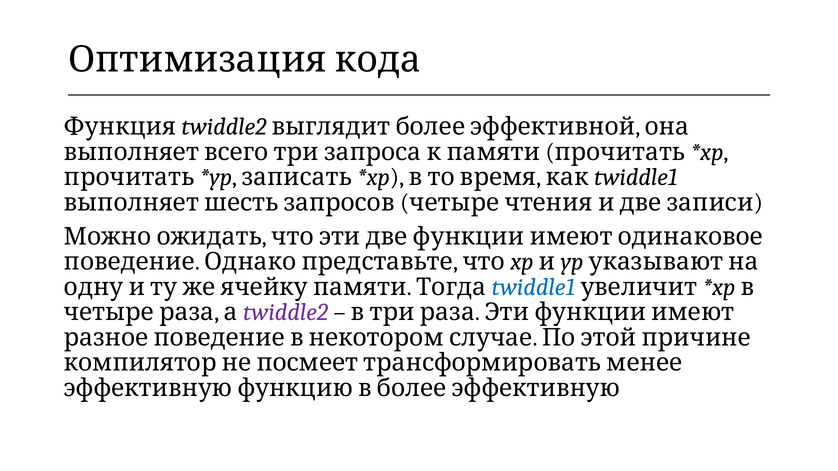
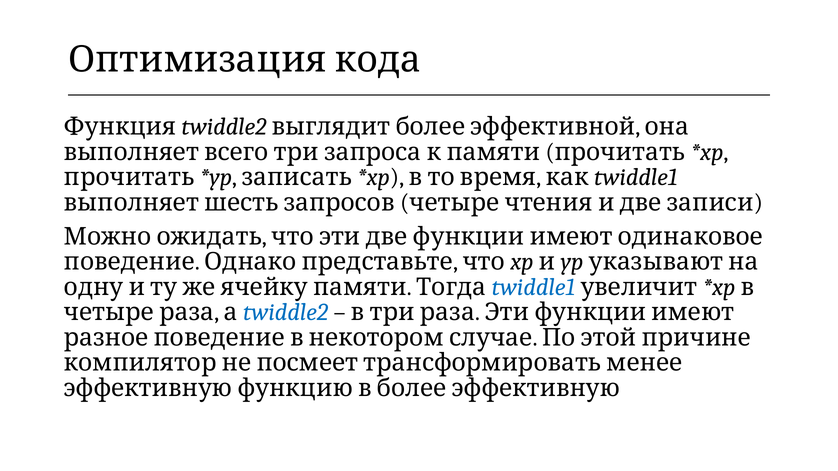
twiddle2 colour: purple -> blue (286, 313)
